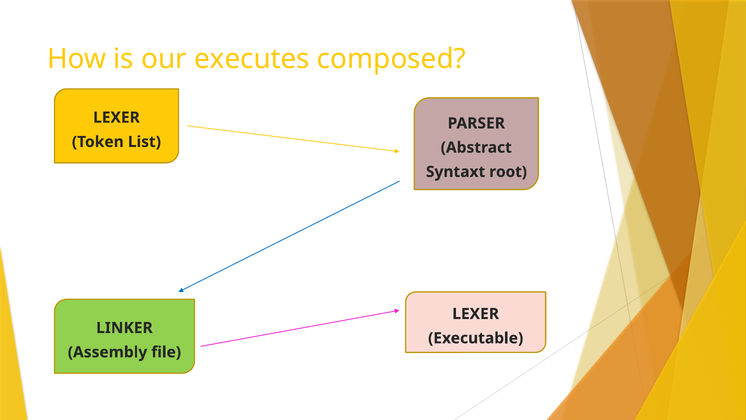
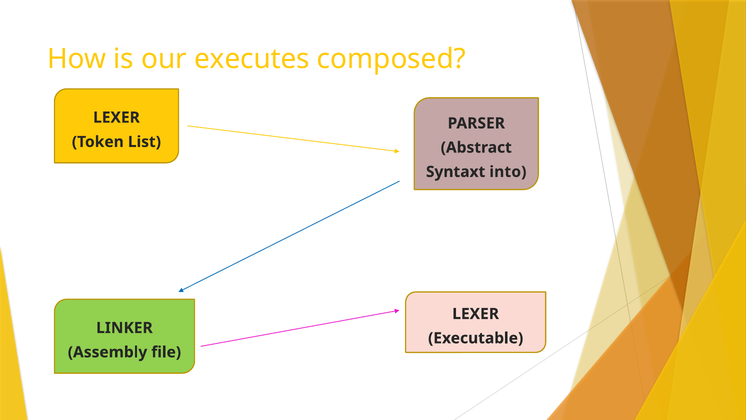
root: root -> into (508, 172)
